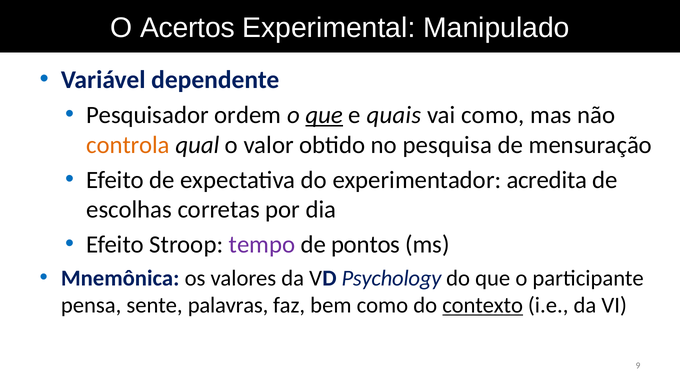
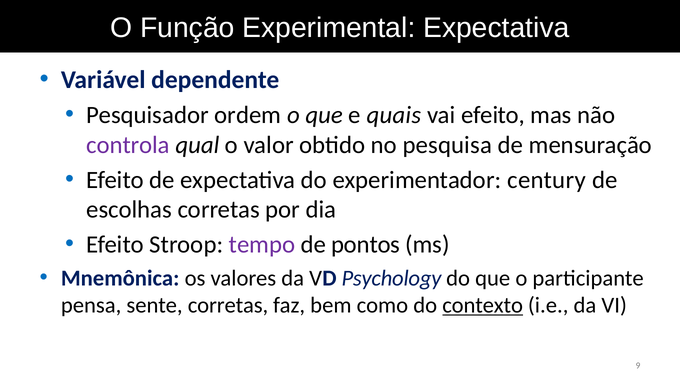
Acertos: Acertos -> Função (187, 28)
Experimental Manipulado: Manipulado -> Expectativa (496, 28)
que underline: present -> none (324, 115)
vai como: como -> efeito (493, 115)
controla colour: orange -> purple (128, 145)
acredita: acredita -> century (547, 180)
sente palavras: palavras -> corretas (228, 305)
